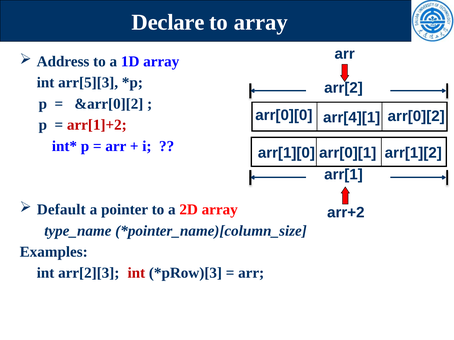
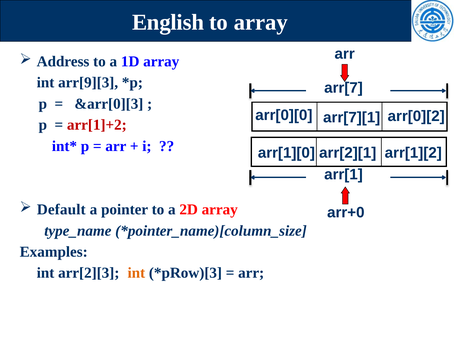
Declare: Declare -> English (168, 22)
arr[5][3: arr[5][3 -> arr[9][3 (88, 83)
arr[2: arr[2 -> arr[7 (343, 88)
&arr[0][2: &arr[0][2 -> &arr[0][3 (109, 104)
arr[4][1: arr[4][1 -> arr[7][1 (352, 118)
arr[0][1: arr[0][1 -> arr[2][1 (348, 153)
arr+2: arr+2 -> arr+0 (346, 213)
int colour: red -> orange (136, 273)
